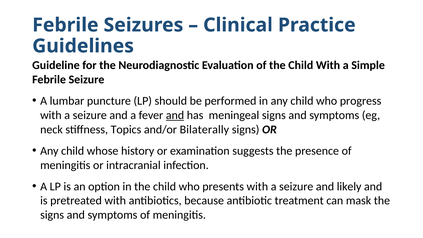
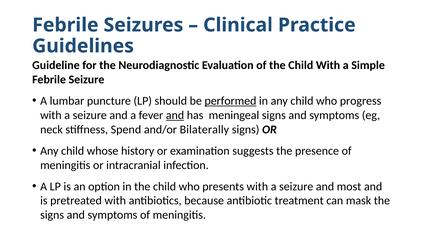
performed underline: none -> present (230, 101)
Topics: Topics -> Spend (126, 129)
likely: likely -> most (349, 186)
